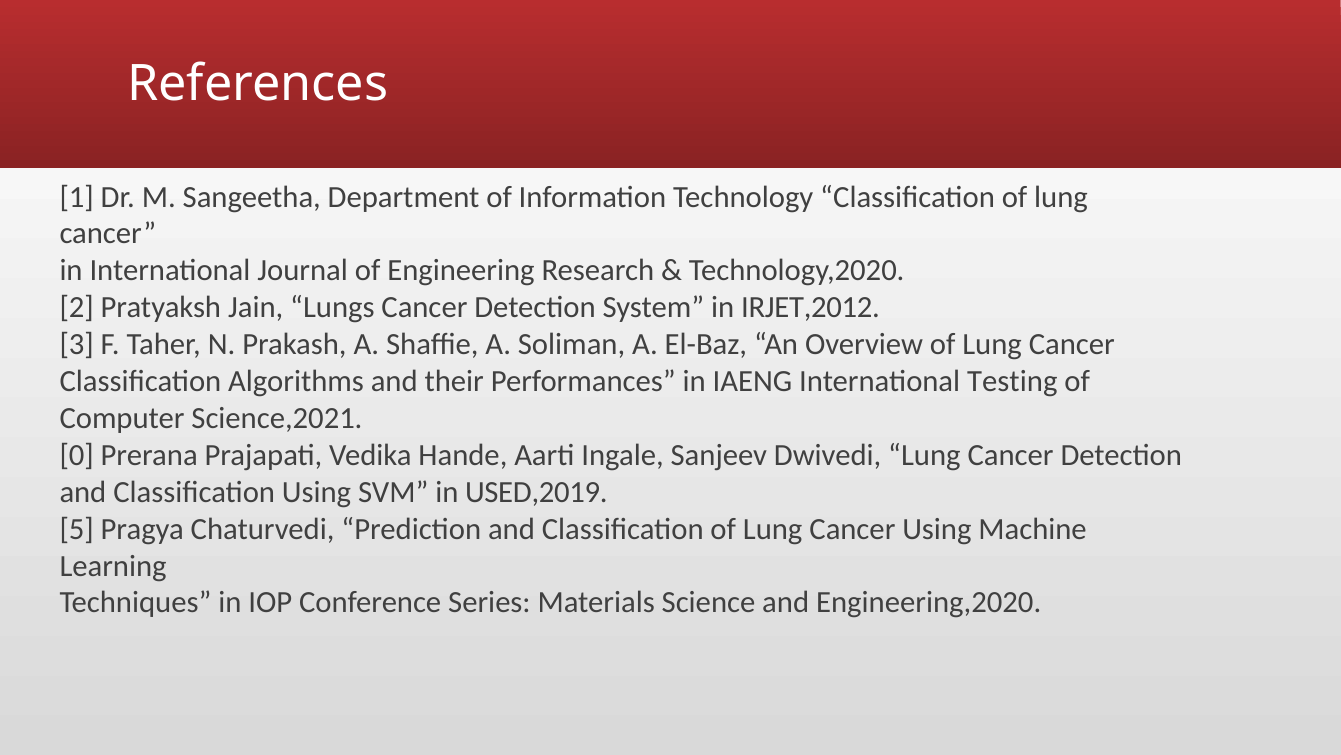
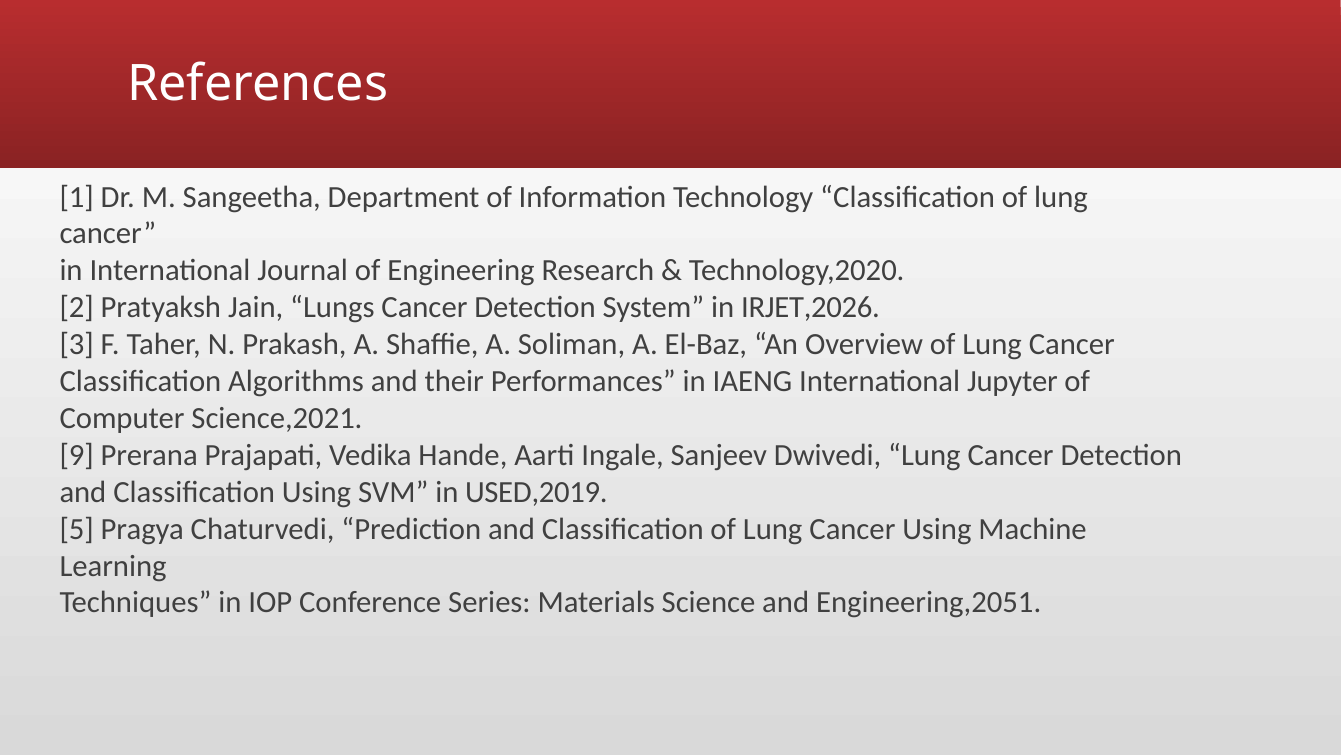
IRJET,2012: IRJET,2012 -> IRJET,2026 (811, 307)
Testing: Testing -> Jupyter (1012, 381)
0: 0 -> 9 (77, 455)
Engineering,2020: Engineering,2020 -> Engineering,2051 (929, 602)
